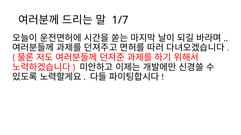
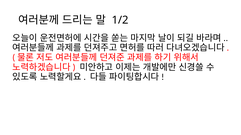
1/7: 1/7 -> 1/2 (120, 20)
